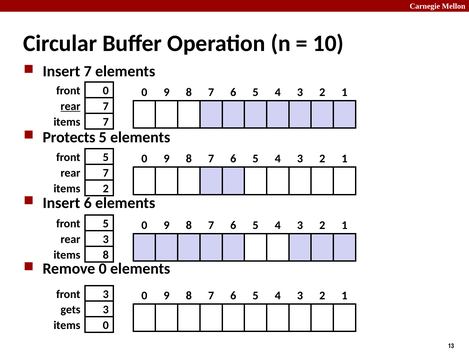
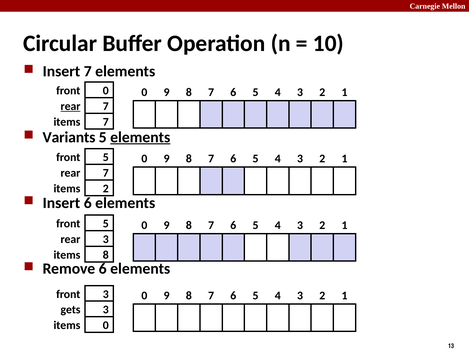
Protects: Protects -> Variants (69, 137)
elements underline: none -> present (140, 137)
Remove 0: 0 -> 6 (103, 268)
